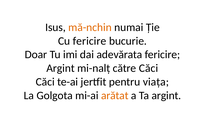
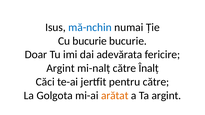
mă-nchin colour: orange -> blue (90, 27)
Cu fericire: fericire -> bucurie (90, 41)
către Căci: Căci -> Înalț (149, 68)
pentru viața: viața -> către (156, 82)
